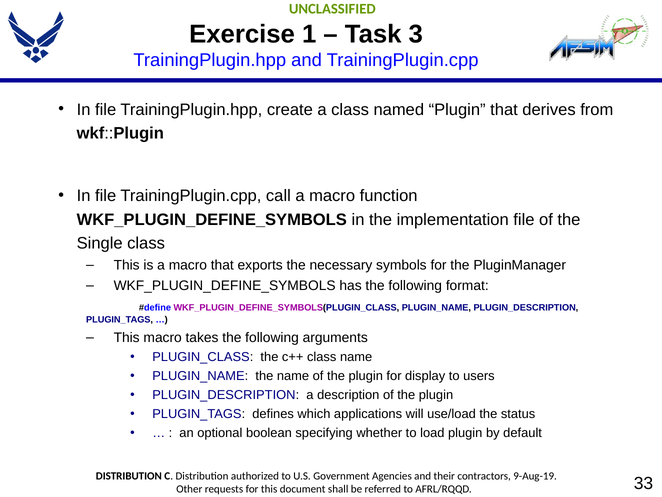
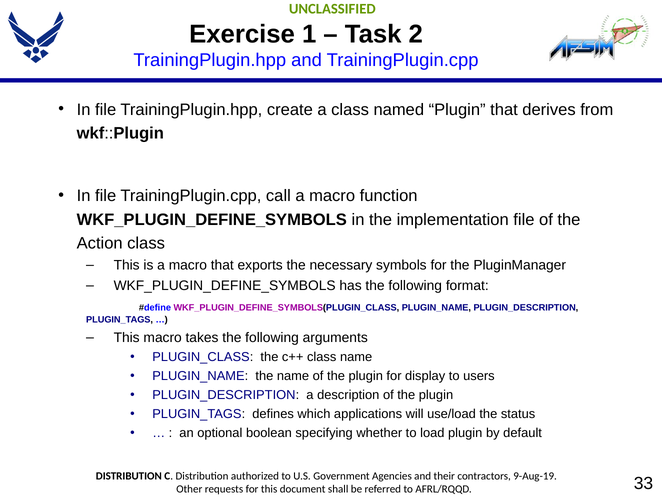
3: 3 -> 2 (416, 34)
Single: Single -> Action (100, 243)
